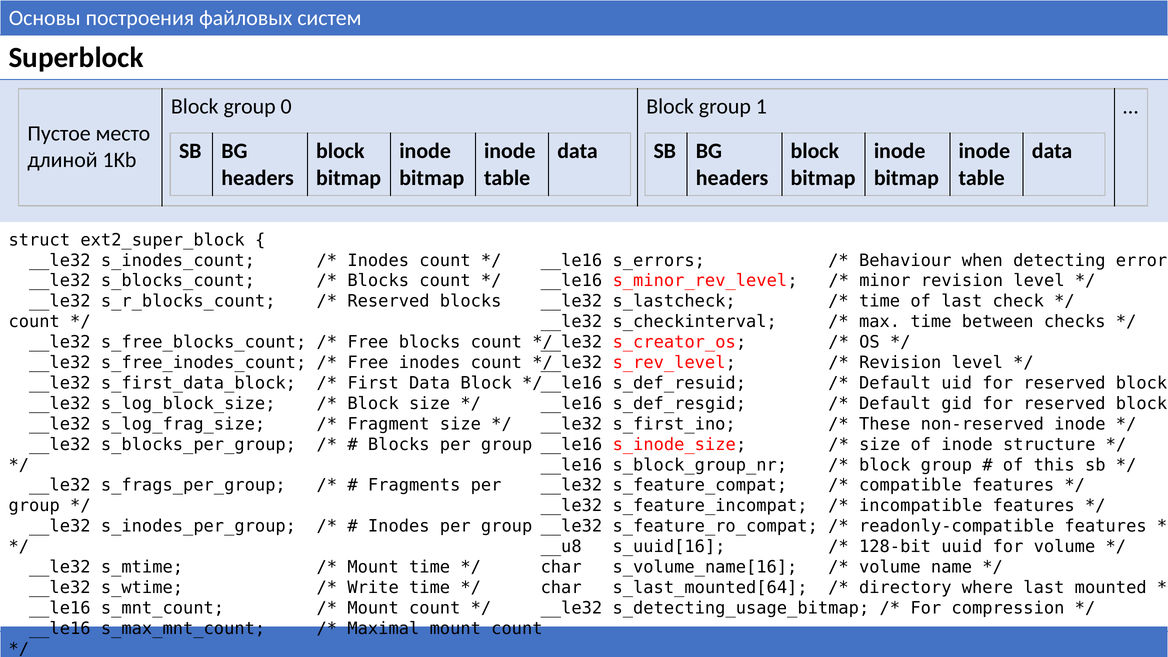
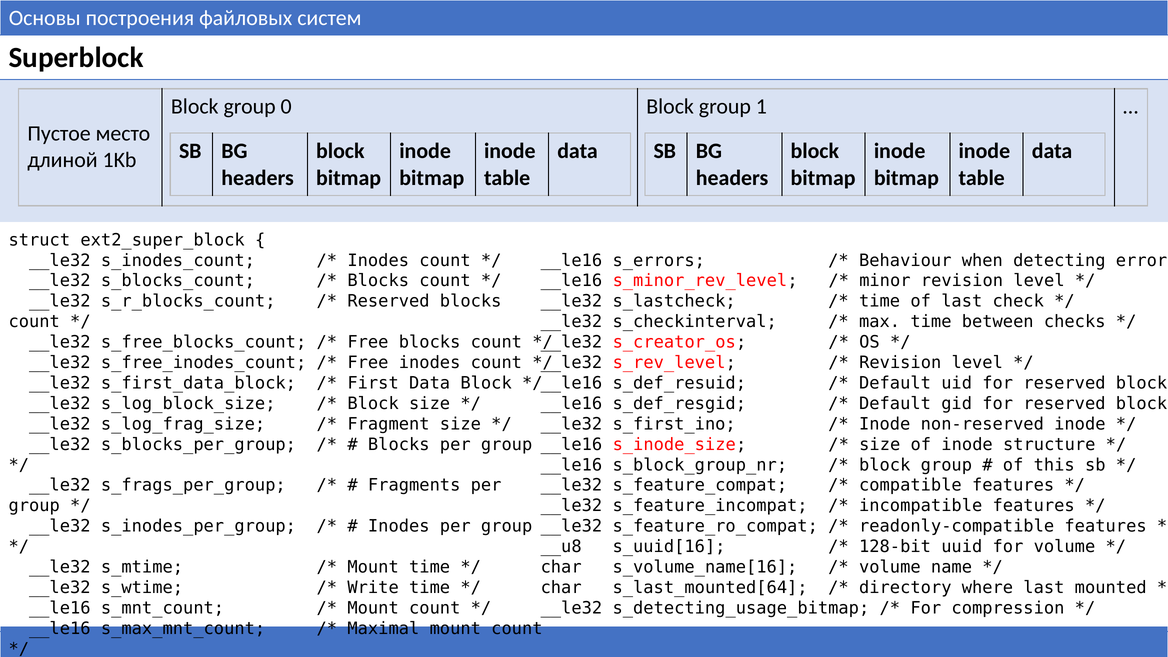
These: These -> Inode (885, 424)
